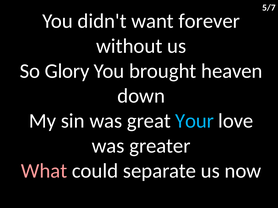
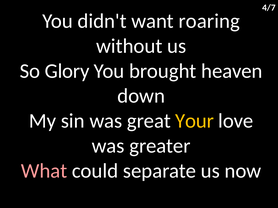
5/7: 5/7 -> 4/7 (269, 8)
forever: forever -> roaring (209, 21)
Your colour: light blue -> yellow (195, 121)
